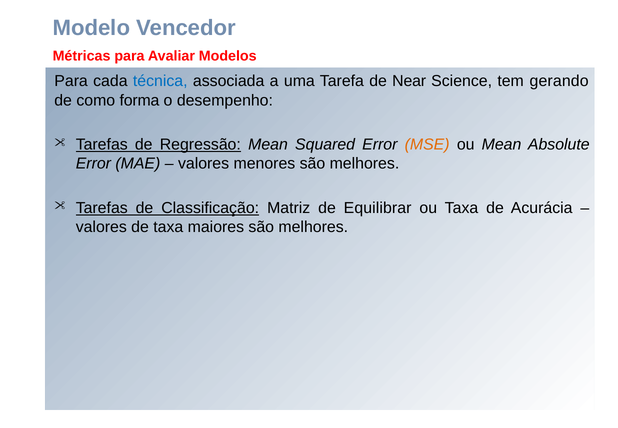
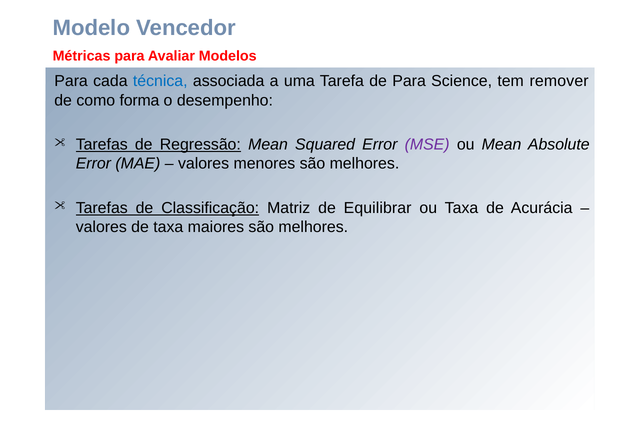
de Near: Near -> Para (409, 81)
gerando: gerando -> remover (559, 81)
MSE colour: orange -> purple (427, 145)
